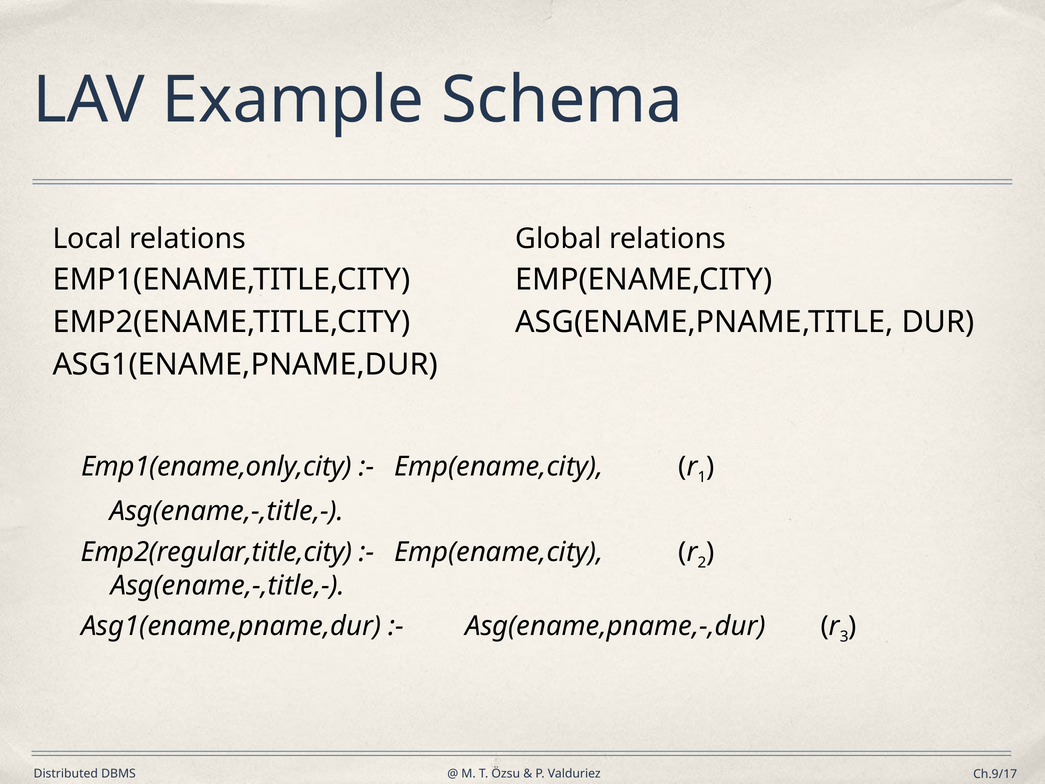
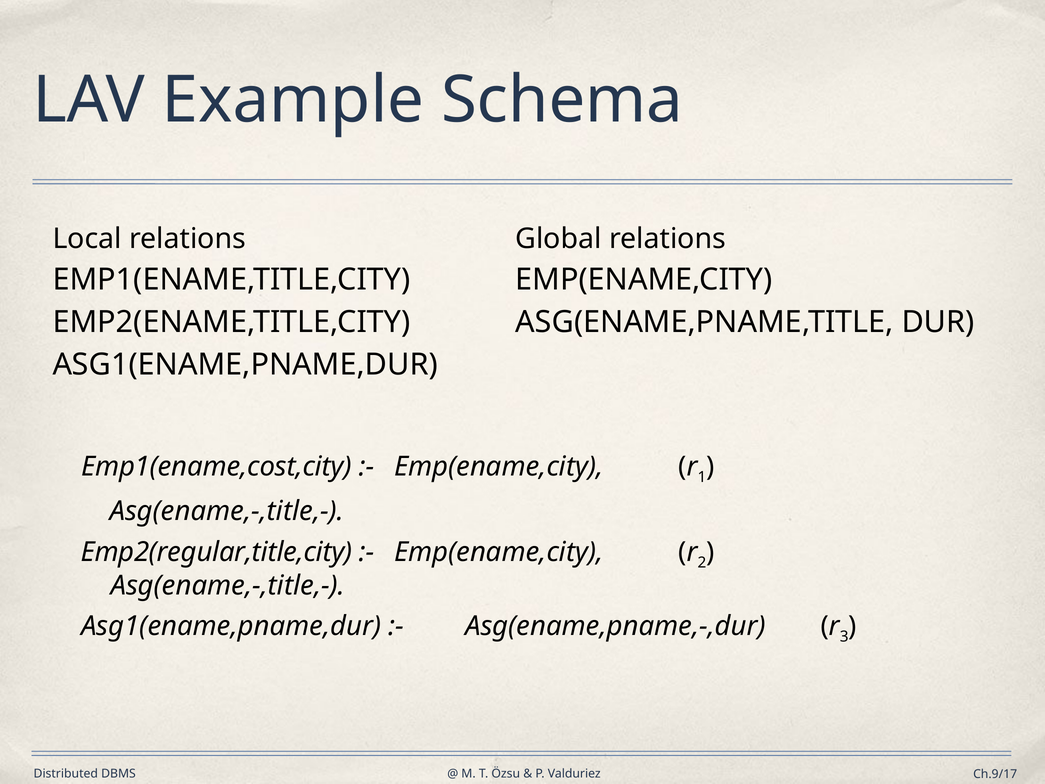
Emp1(ename,only,city: Emp1(ename,only,city -> Emp1(ename,cost,city (216, 467)
